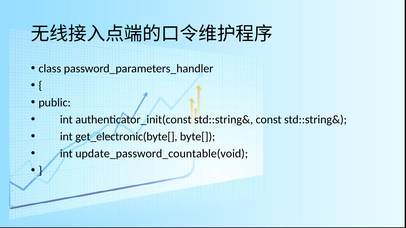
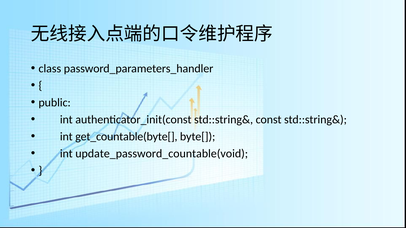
get_electronic(byte[: get_electronic(byte[ -> get_countable(byte[ (126, 137)
